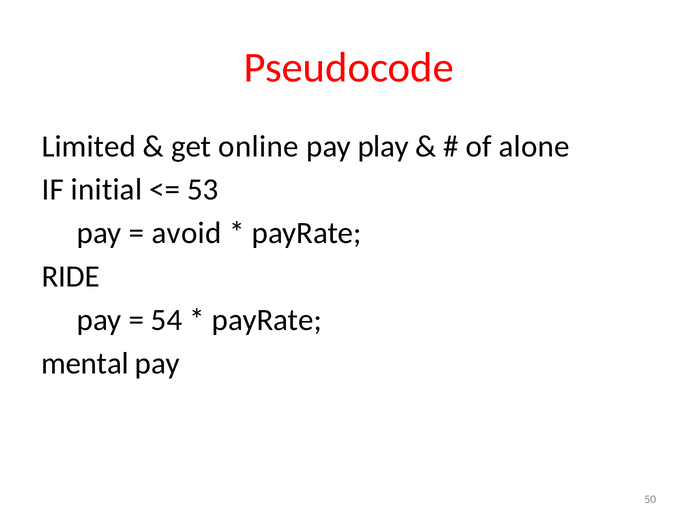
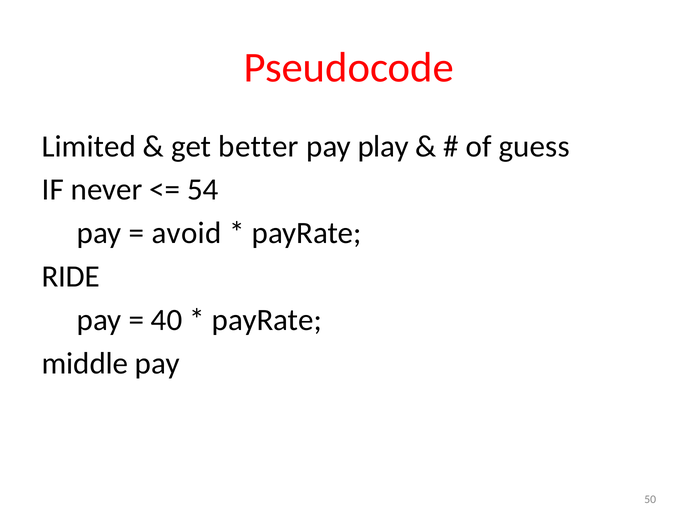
online: online -> better (259, 146)
alone: alone -> guess (534, 146)
initial: initial -> never (107, 190)
53: 53 -> 54 (203, 190)
54: 54 -> 40 (167, 320)
mental: mental -> middle (85, 364)
